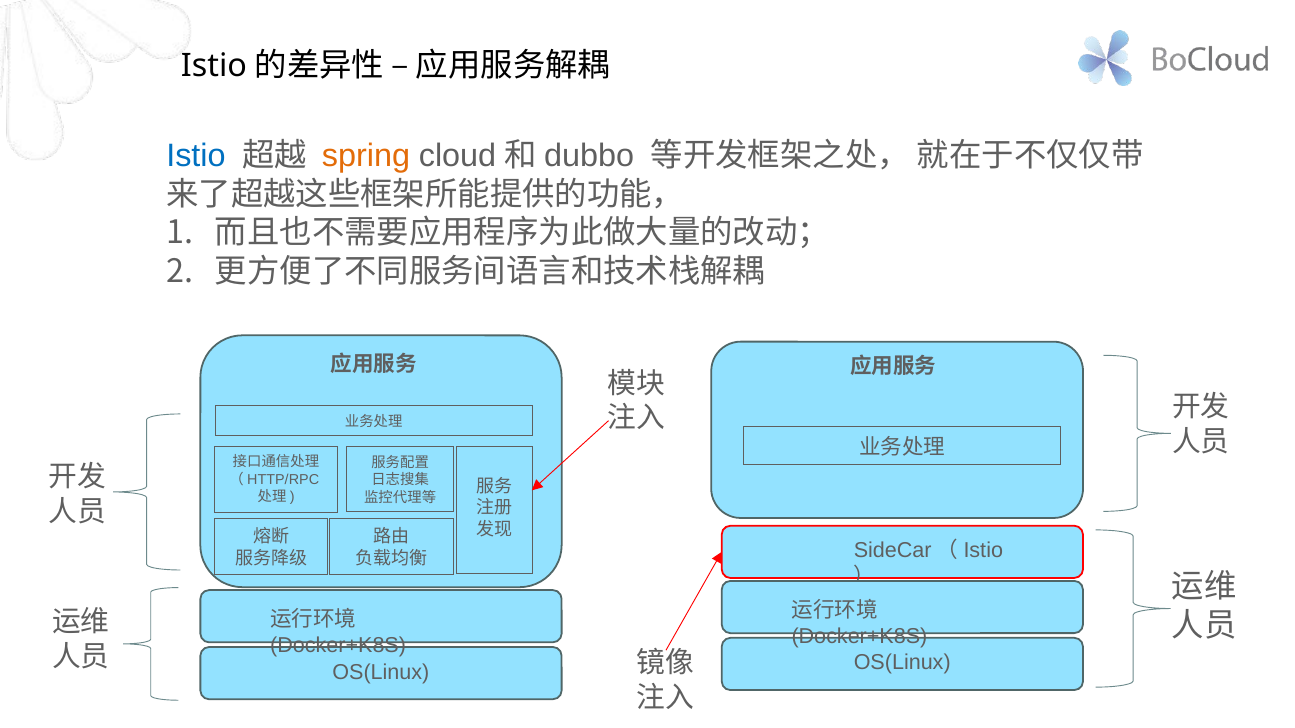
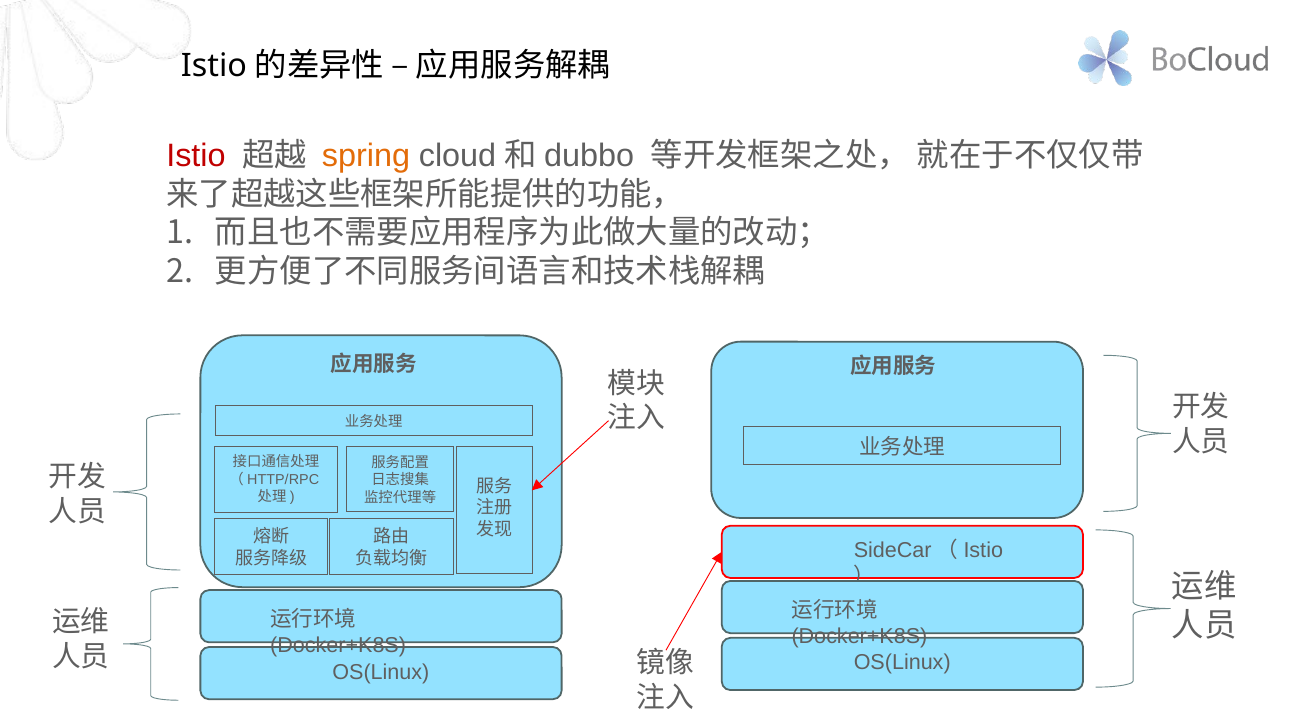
Istio colour: blue -> red (196, 156)
